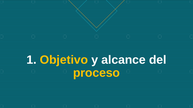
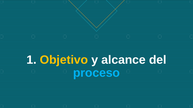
proceso colour: yellow -> light blue (96, 73)
